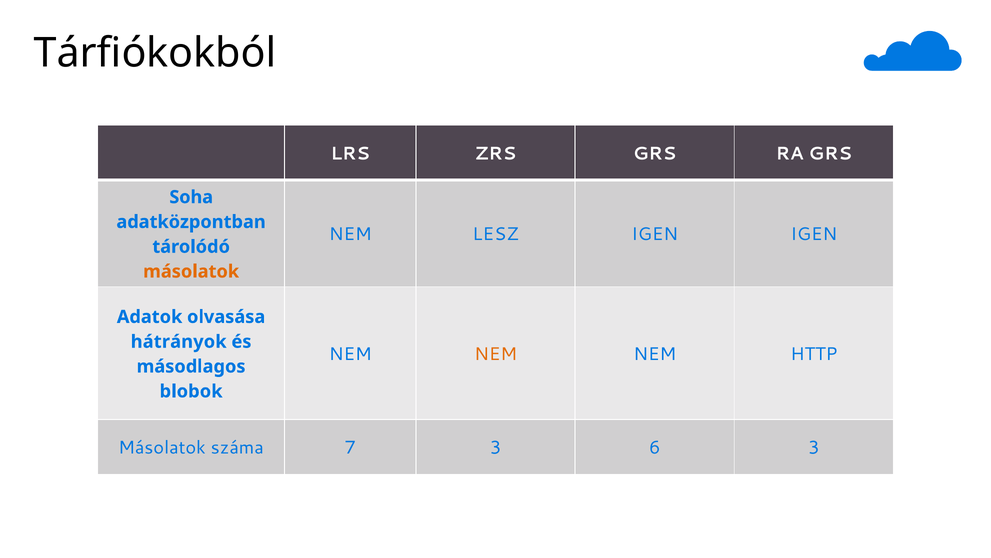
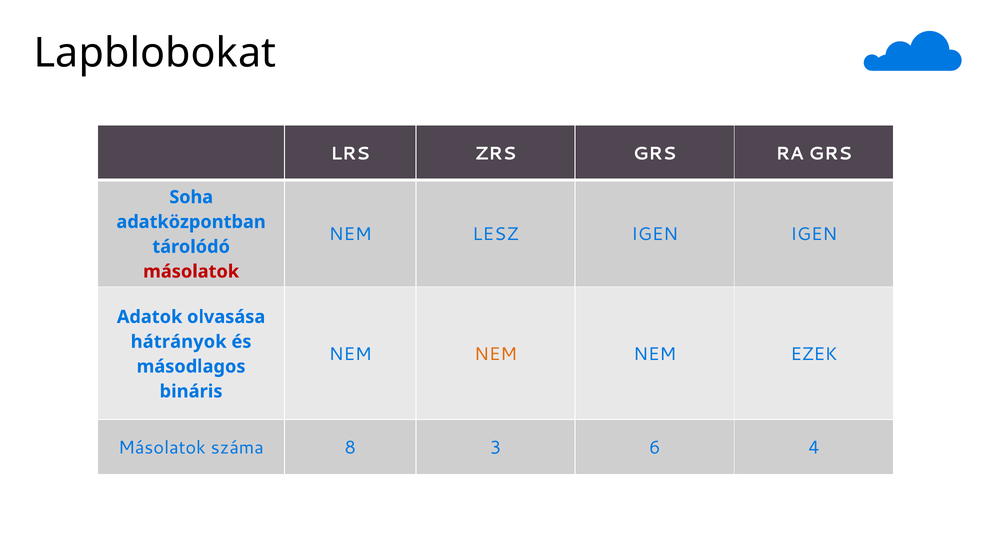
Tárfiókokból: Tárfiókokból -> Lapblobokat (155, 53)
másolatok colour: orange -> red (191, 271)
HTTP: HTTP -> EZEK (814, 354)
blobok: blobok -> bináris (191, 391)
7: 7 -> 8 (350, 447)
6 3: 3 -> 4 (814, 447)
